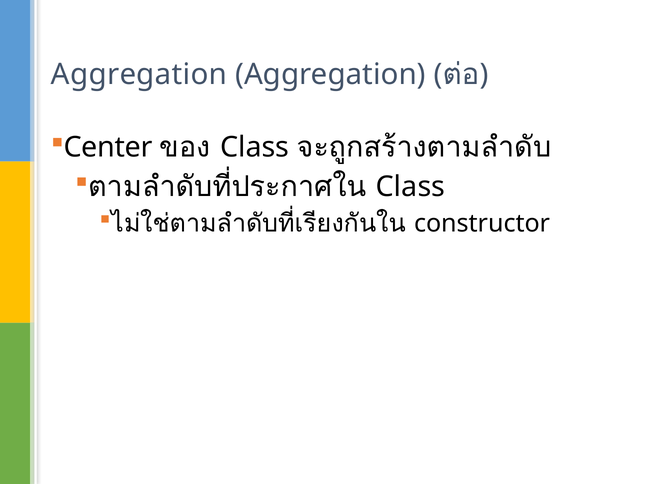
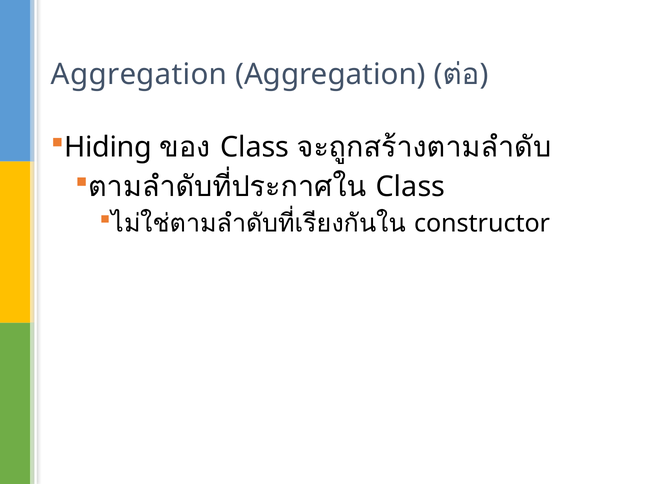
Center: Center -> Hiding (108, 148)
